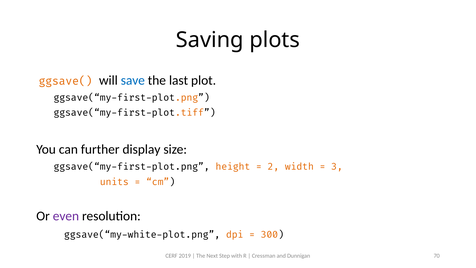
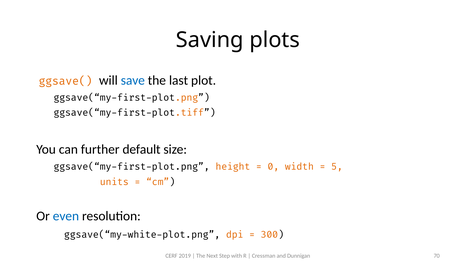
display: display -> default (142, 149)
2: 2 -> 0 (273, 167)
3: 3 -> 5 (337, 167)
even colour: purple -> blue (66, 216)
